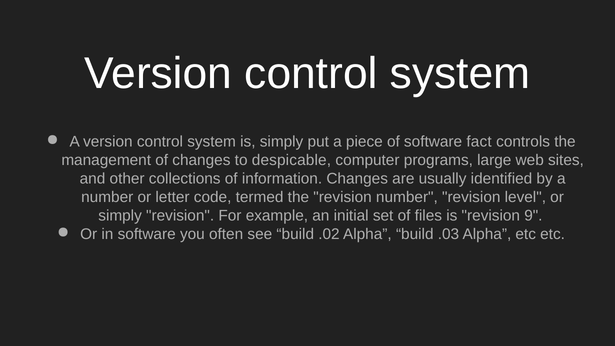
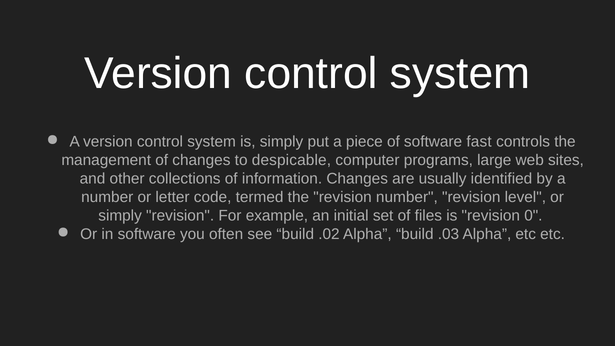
fact: fact -> fast (479, 142)
9: 9 -> 0 (533, 216)
